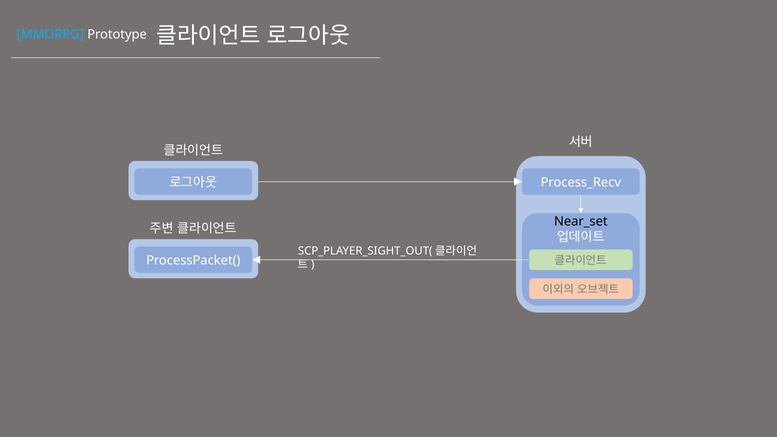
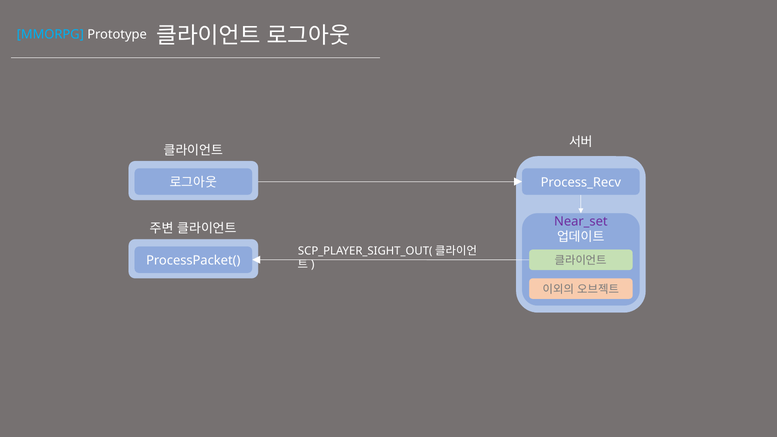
Near_set colour: black -> purple (581, 221)
